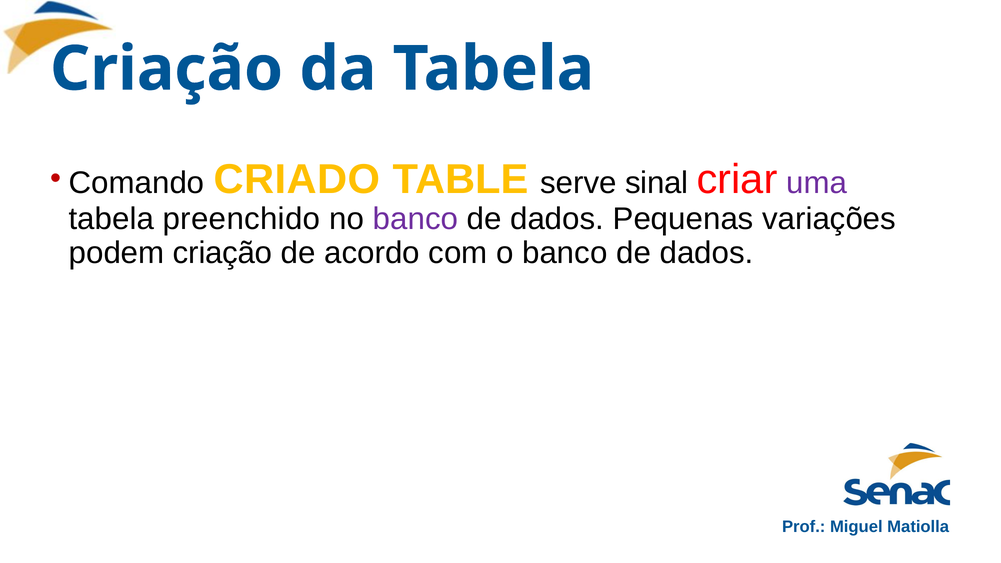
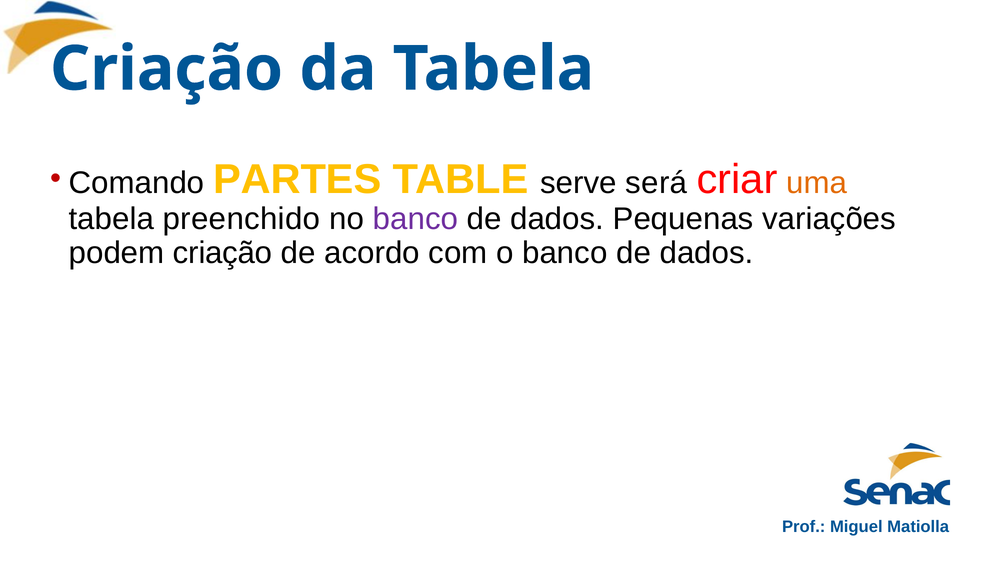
CRIADO: CRIADO -> PARTES (297, 180)
sinal: sinal -> será (656, 183)
uma colour: purple -> orange (817, 183)
